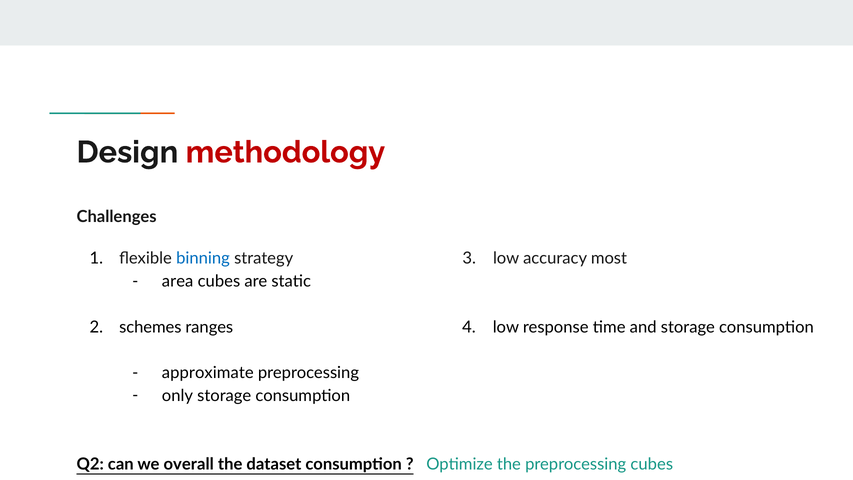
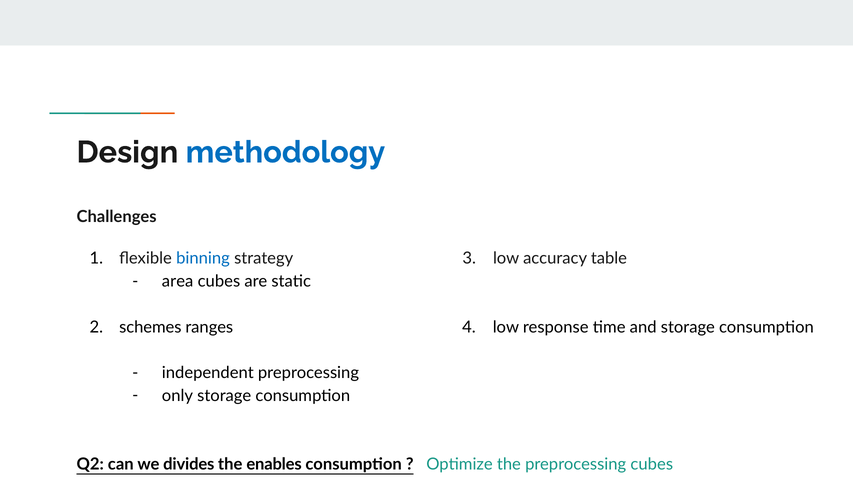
methodology colour: red -> blue (285, 152)
most: most -> table (609, 258)
approximate: approximate -> independent (208, 373)
overall: overall -> divides (189, 464)
dataset: dataset -> enables (274, 464)
